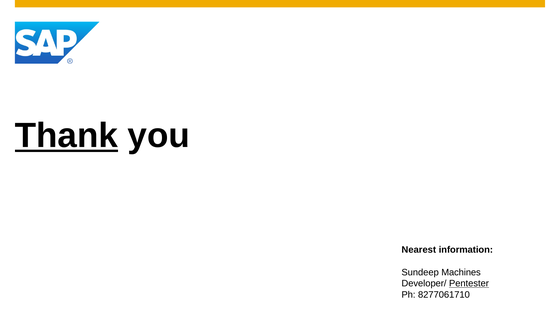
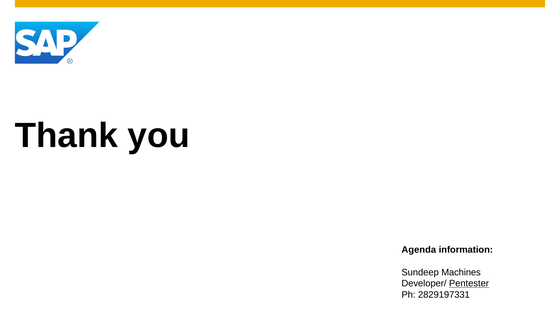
Thank underline: present -> none (66, 136)
Nearest: Nearest -> Agenda (419, 250)
8277061710: 8277061710 -> 2829197331 (444, 295)
